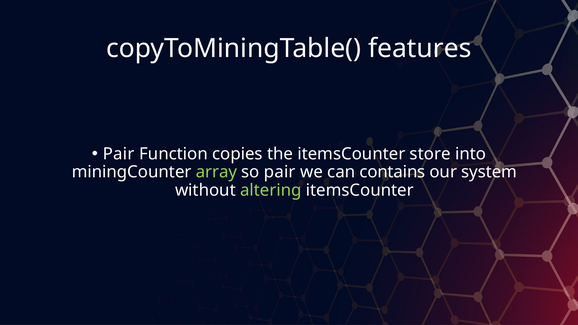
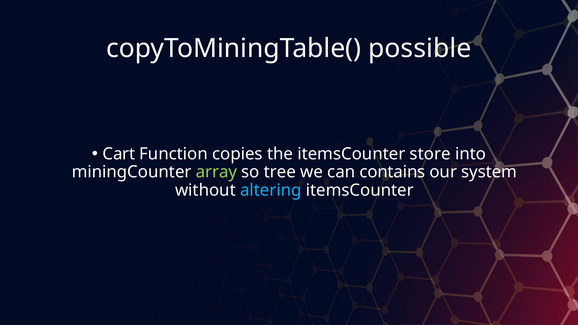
features: features -> possible (420, 49)
Pair: Pair -> Cart (119, 154)
so pair: pair -> tree (280, 172)
altering colour: light green -> light blue (271, 190)
